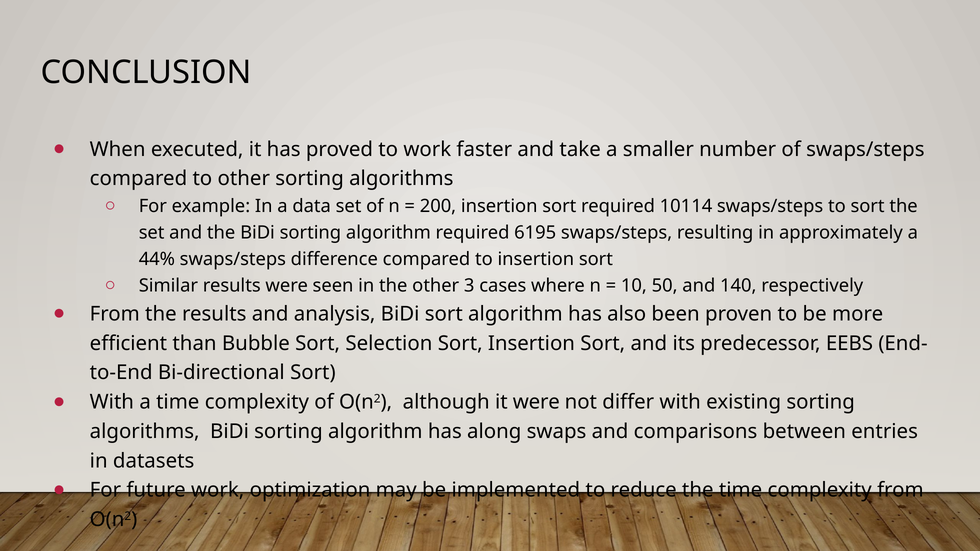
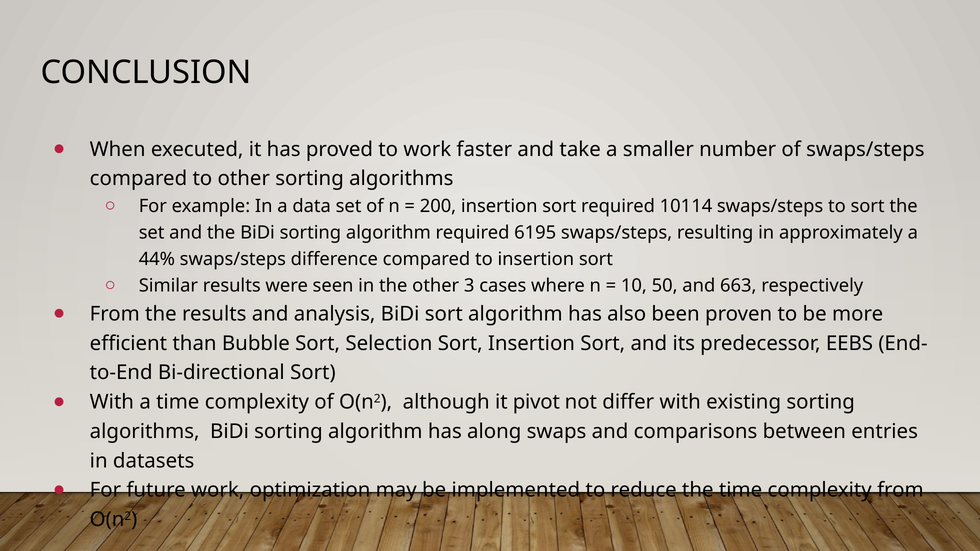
140: 140 -> 663 (738, 286)
it were: were -> pivot (536, 402)
